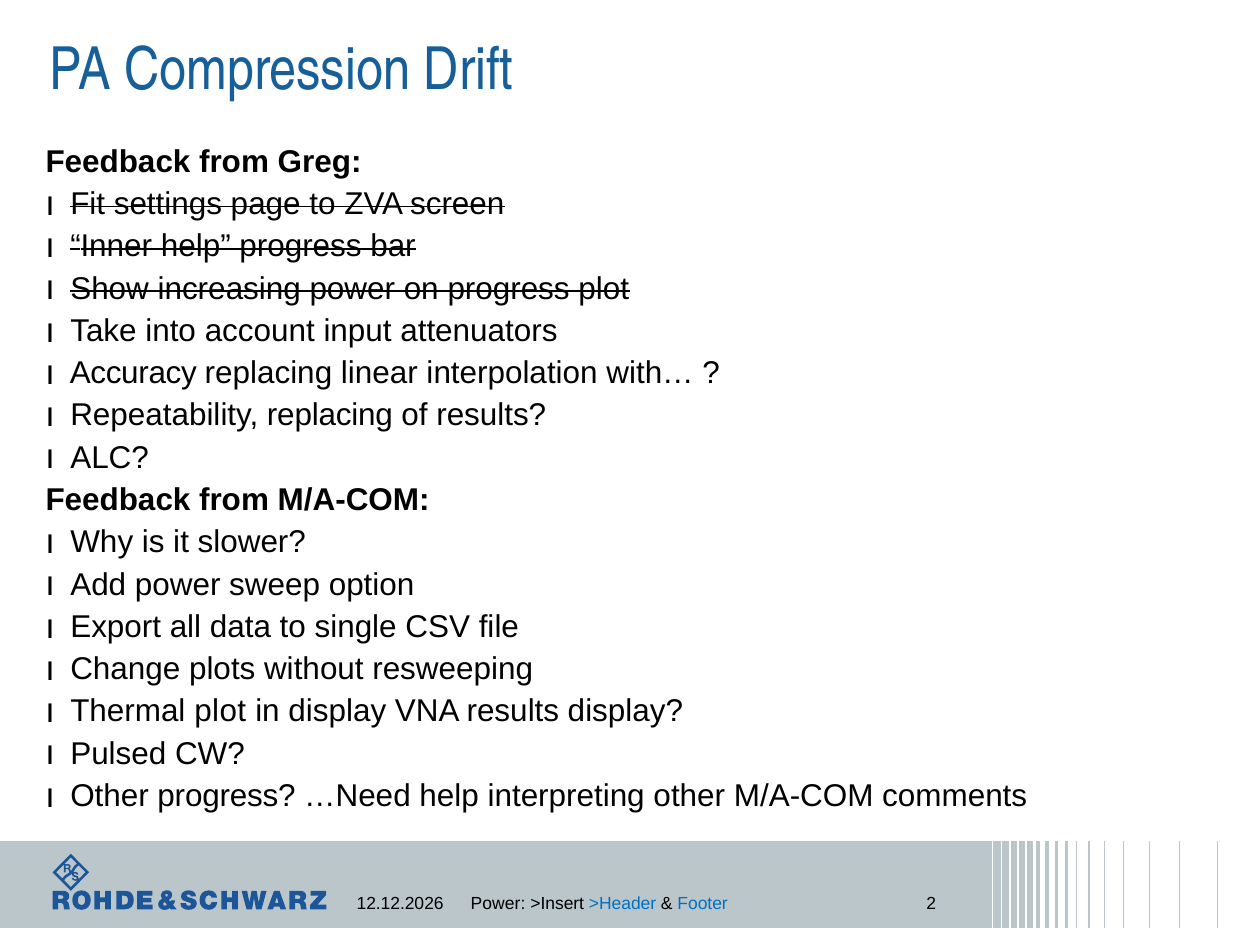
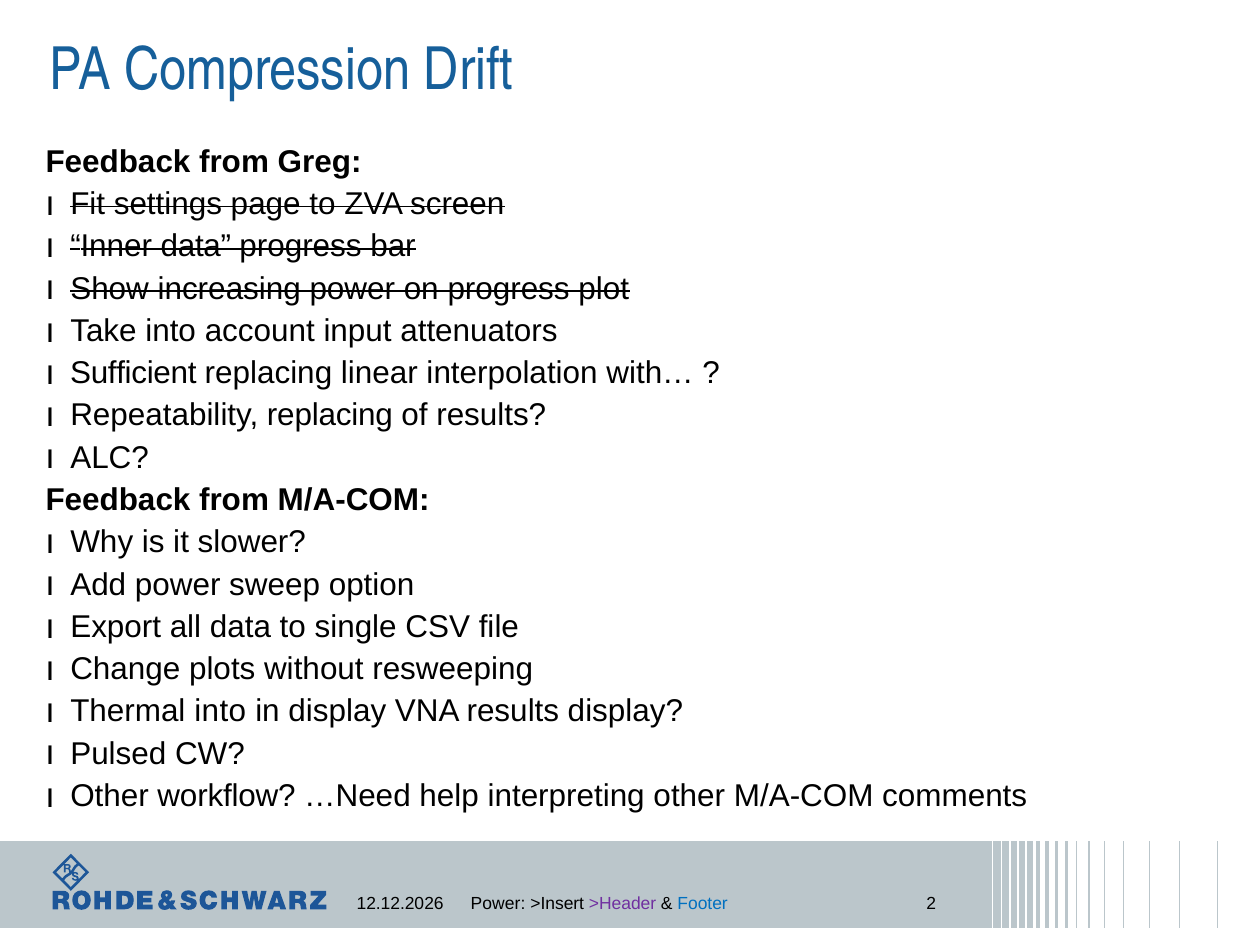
Inner help: help -> data (196, 246)
Accuracy: Accuracy -> Sufficient (133, 373)
Thermal plot: plot -> into (220, 711)
Other progress: progress -> workflow (227, 796)
>Header colour: blue -> purple (623, 903)
